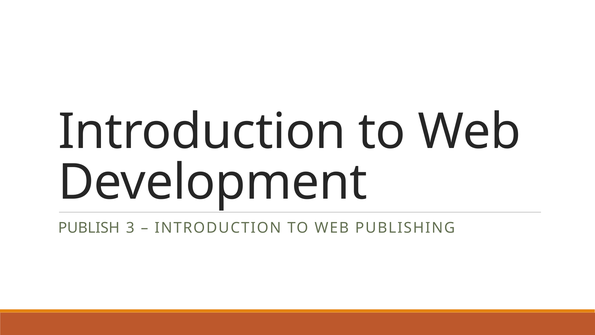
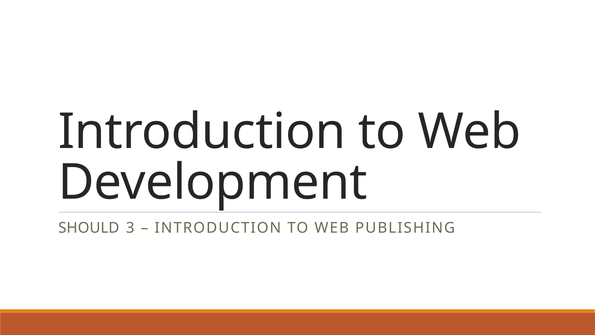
PUBLISH: PUBLISH -> SHOULD (89, 228)
